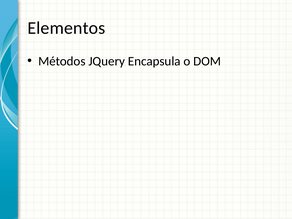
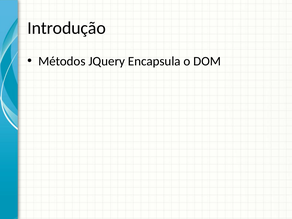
Elementos: Elementos -> Introdução (67, 28)
